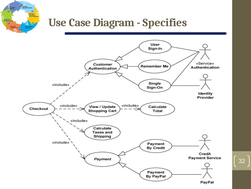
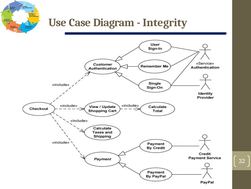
Specifies: Specifies -> Integrity (165, 22)
